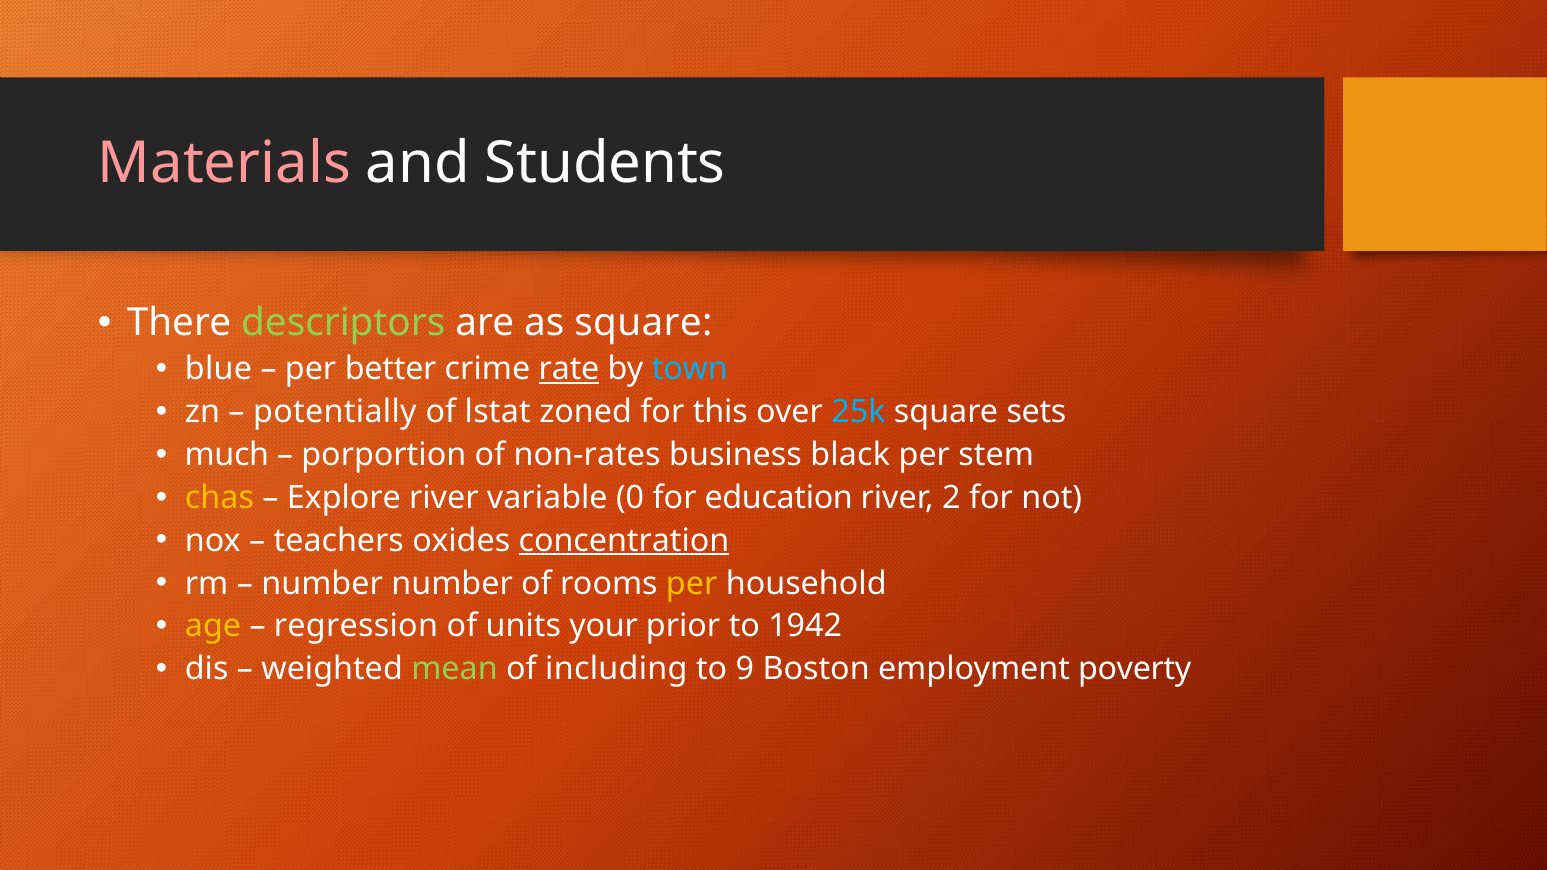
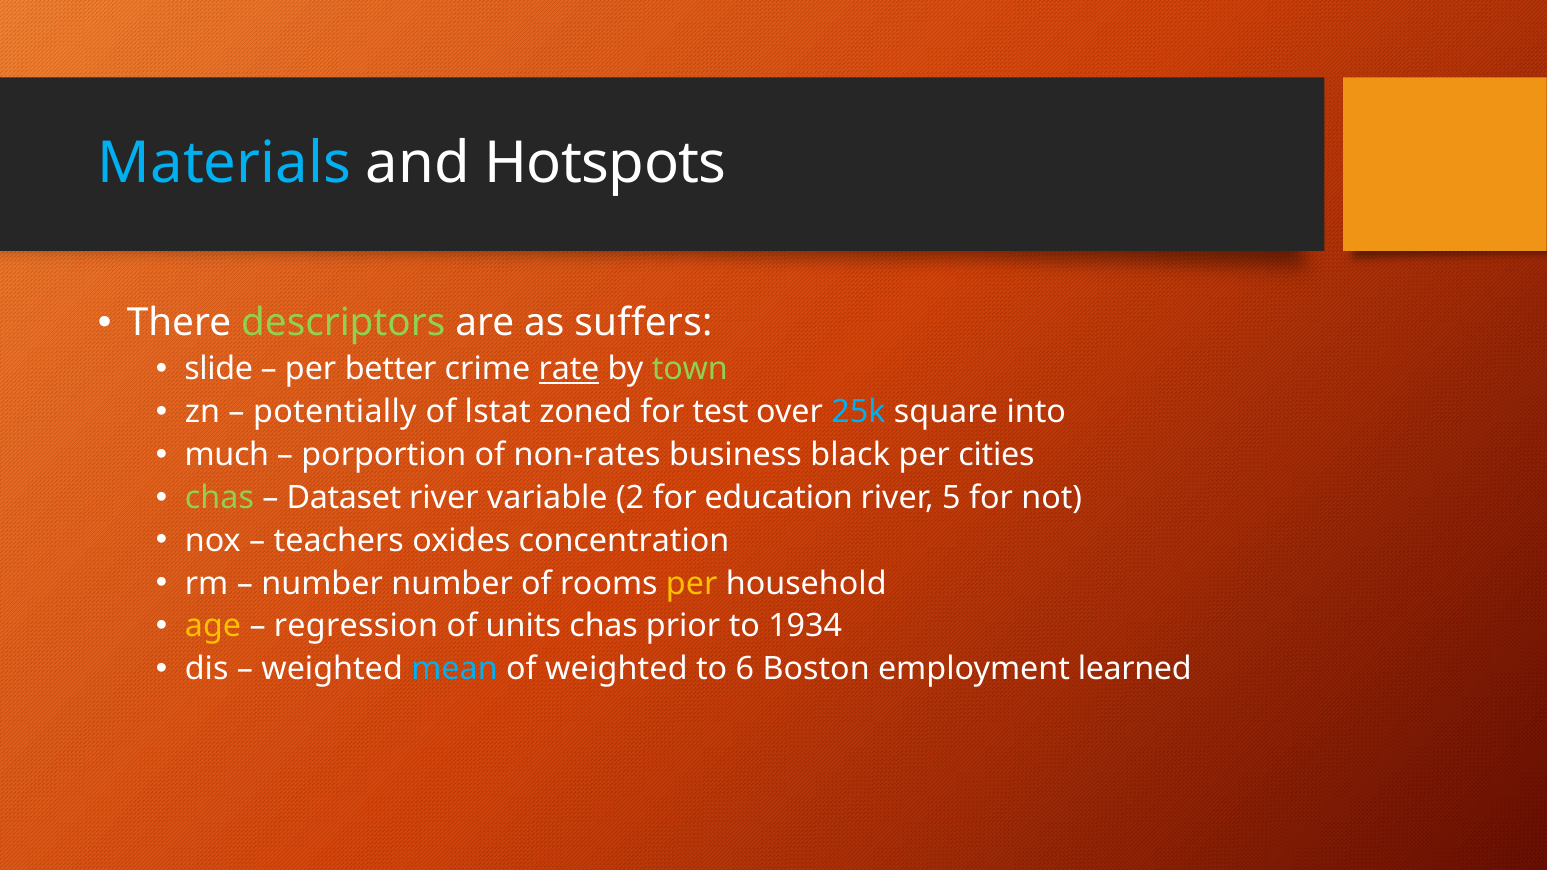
Materials colour: pink -> light blue (224, 164)
Students: Students -> Hotspots (606, 164)
as square: square -> suffers (643, 323)
blue: blue -> slide (219, 369)
town colour: light blue -> light green (690, 369)
this: this -> test (720, 412)
sets: sets -> into (1036, 412)
stem: stem -> cities (996, 455)
chas colour: yellow -> light green (219, 498)
Explore: Explore -> Dataset (344, 498)
0: 0 -> 2 (630, 498)
2: 2 -> 5 (951, 498)
concentration underline: present -> none (624, 541)
units your: your -> chas (604, 626)
1942: 1942 -> 1934 (805, 626)
mean colour: light green -> light blue (455, 669)
of including: including -> weighted (616, 669)
9: 9 -> 6 (745, 669)
poverty: poverty -> learned (1135, 669)
